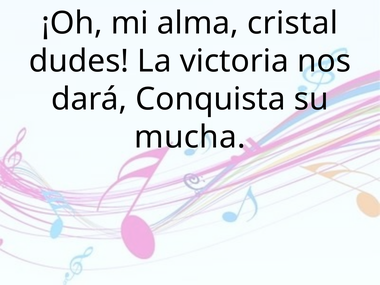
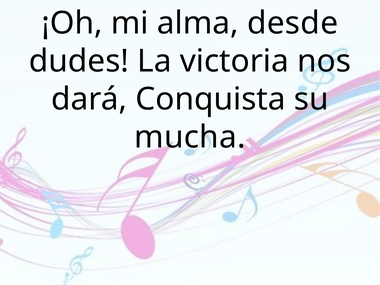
cristal: cristal -> desde (293, 23)
